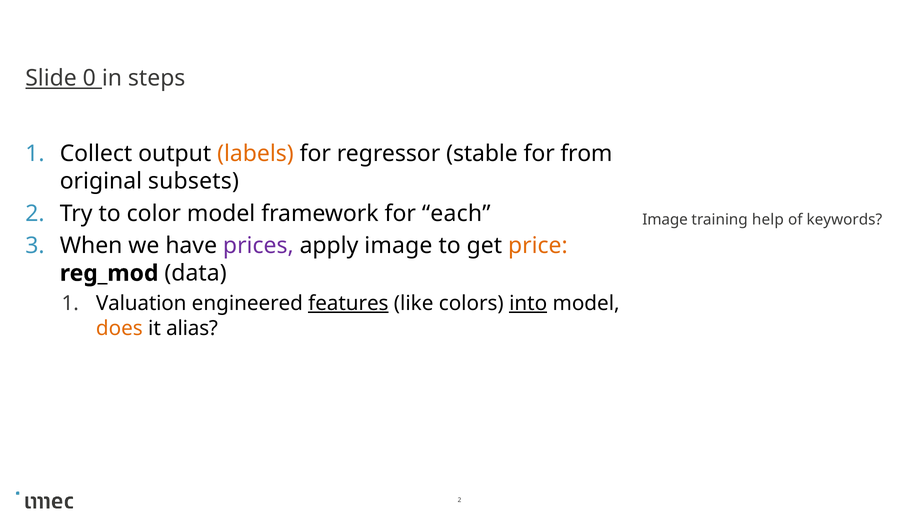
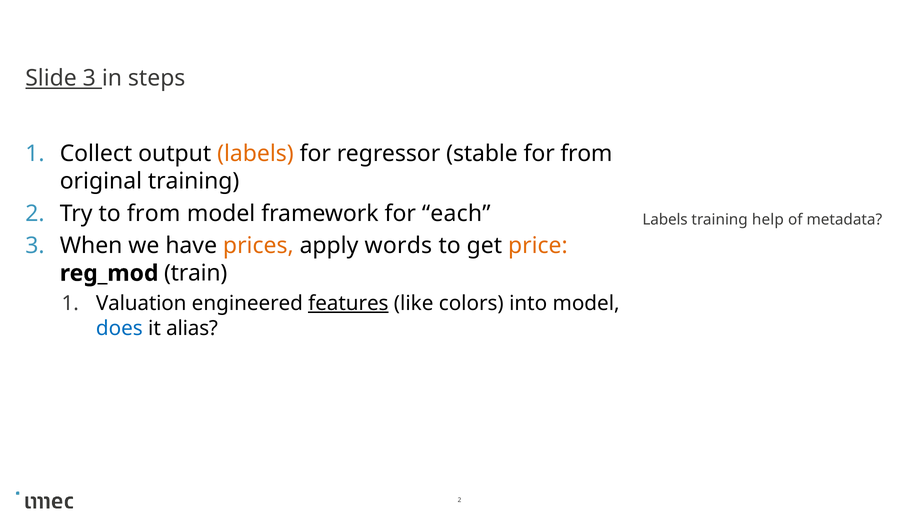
Slide 0: 0 -> 3 (89, 78)
original subsets: subsets -> training (194, 181)
to color: color -> from (154, 214)
Image: Image -> Labels (665, 220)
keywords: keywords -> metadata (844, 220)
prices colour: purple -> orange (258, 246)
apply image: image -> words (398, 246)
data: data -> train (196, 273)
into underline: present -> none (528, 303)
does colour: orange -> blue (119, 328)
